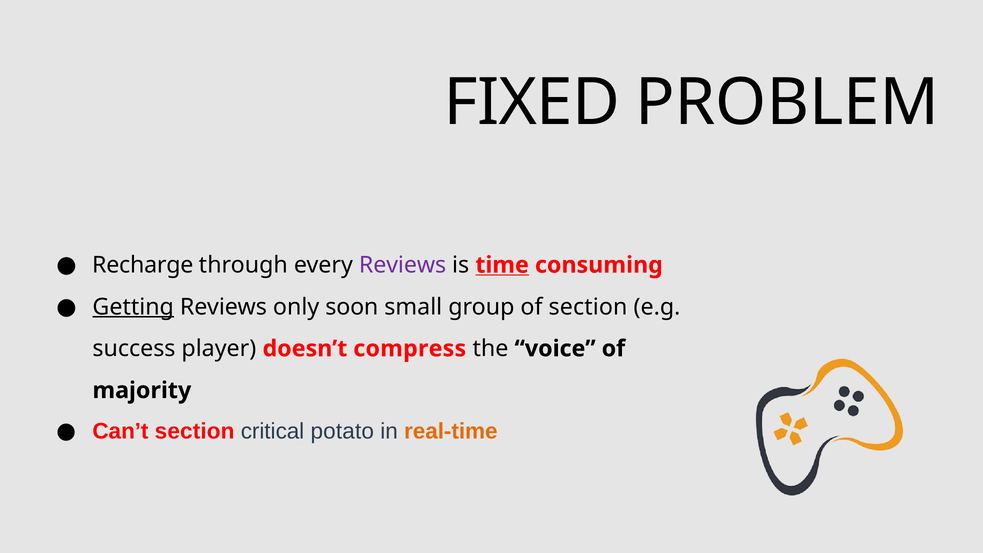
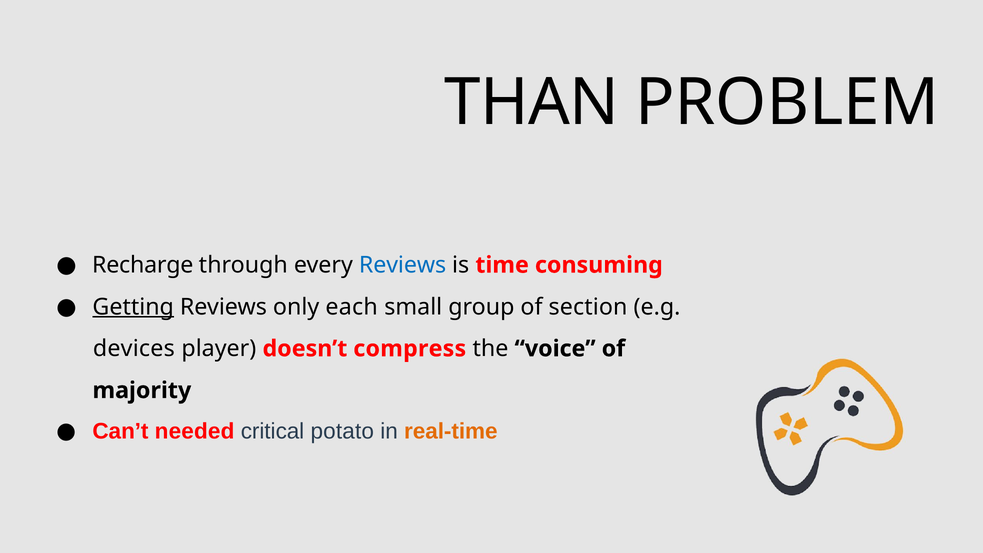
FIXED: FIXED -> THAN (532, 103)
Reviews colour: purple -> blue (403, 265)
time underline: present -> none (502, 265)
soon: soon -> each (352, 307)
success: success -> devices (134, 349)
Can’t section: section -> needed (195, 431)
